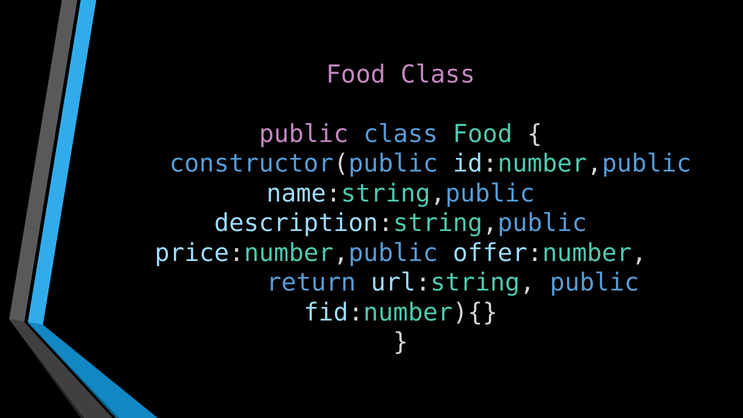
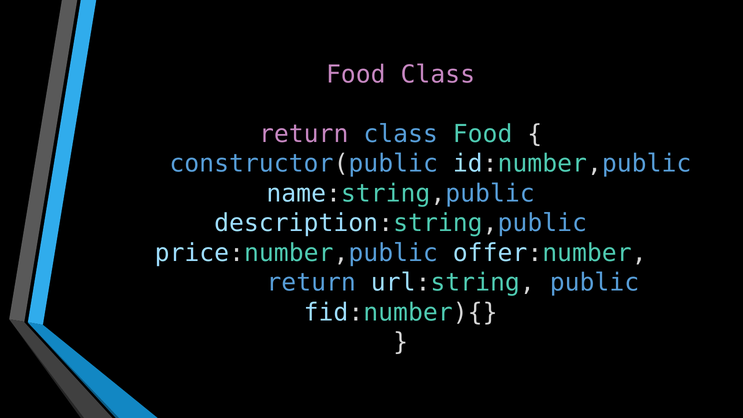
public: public -> return (304, 134)
